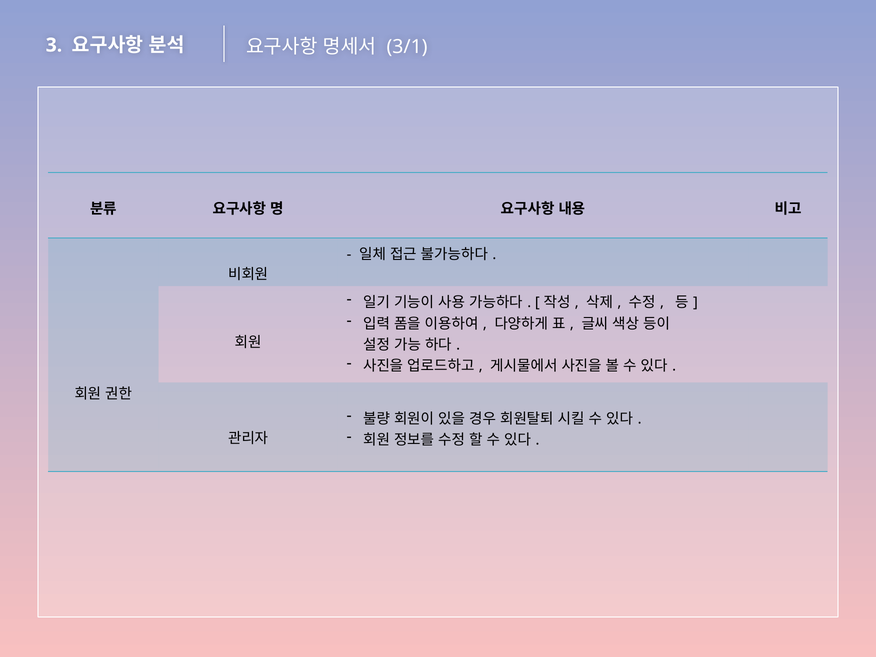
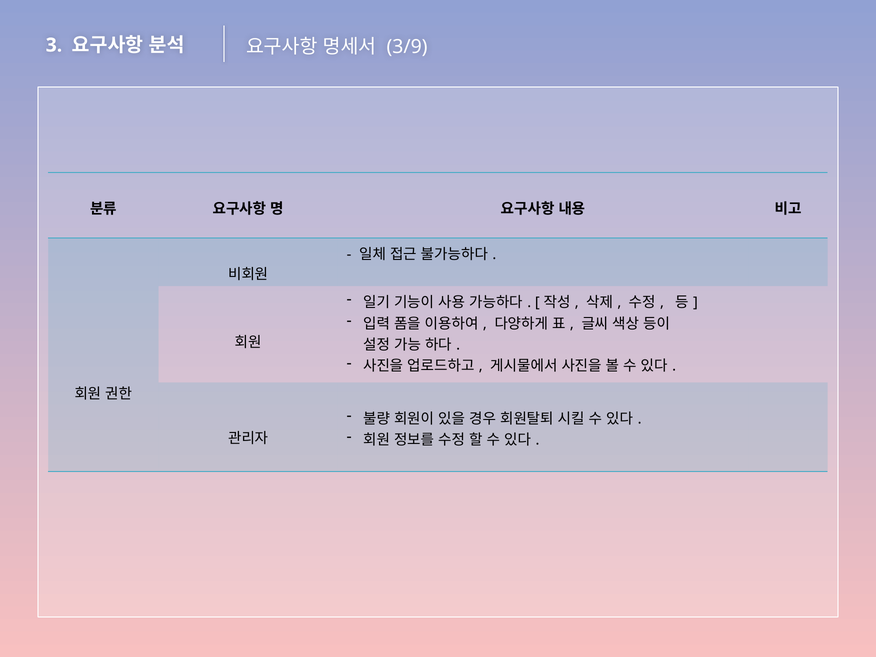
3/1: 3/1 -> 3/9 (407, 47)
